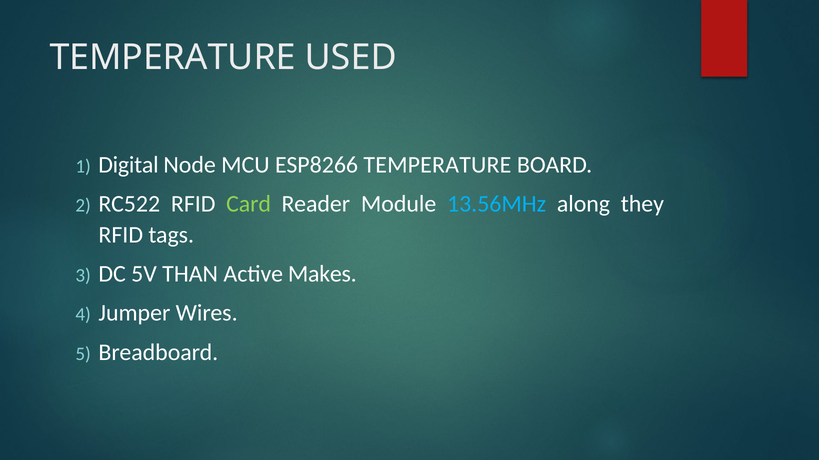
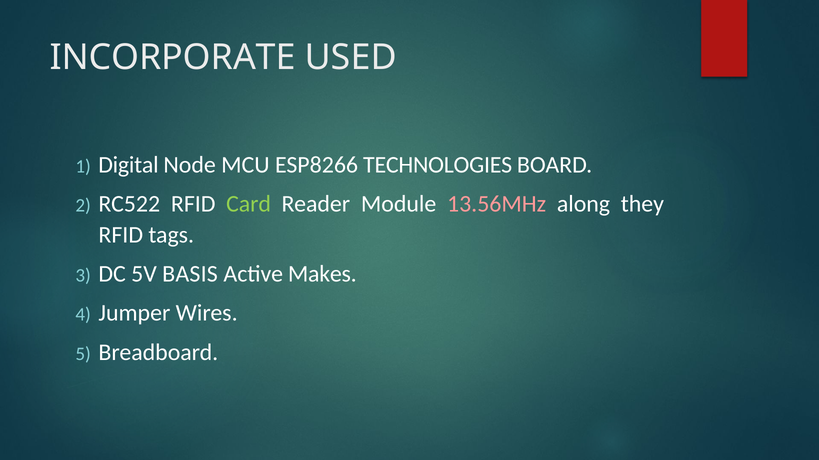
TEMPERATURE: TEMPERATURE -> INCORPORATE (173, 58)
ESP8266 TEMPERATURE: TEMPERATURE -> TECHNOLOGIES (438, 165)
13.56MHz colour: light blue -> pink (497, 204)
THAN: THAN -> BASIS (190, 274)
